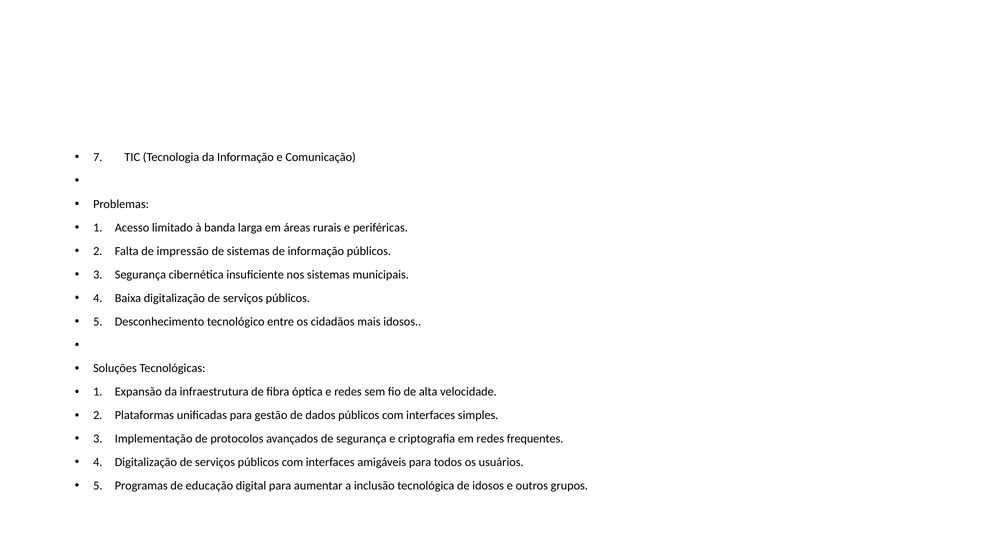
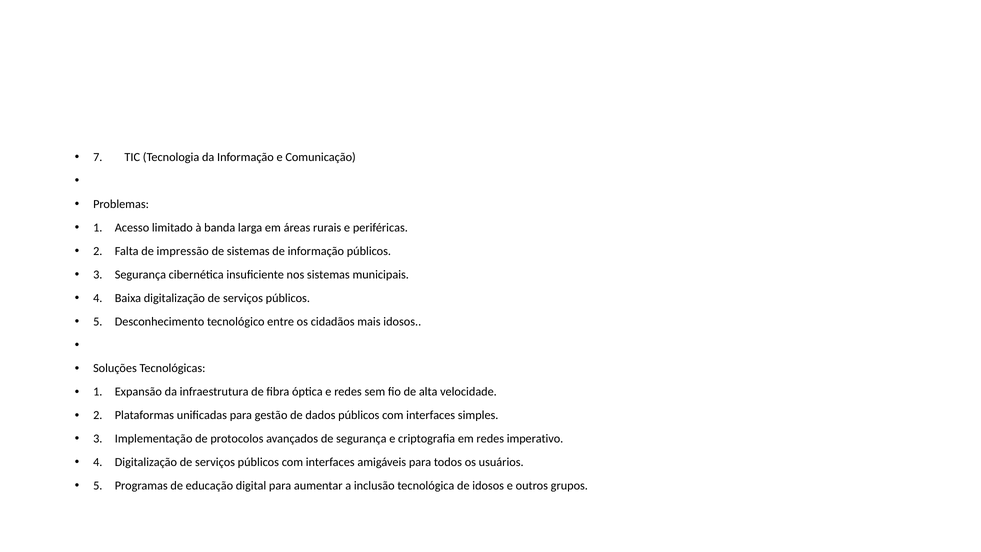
frequentes: frequentes -> imperativo (535, 439)
